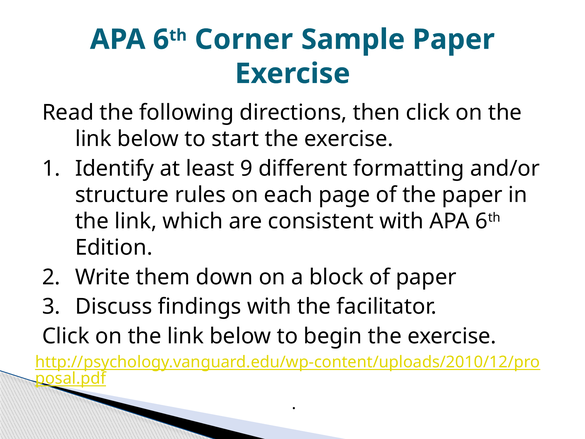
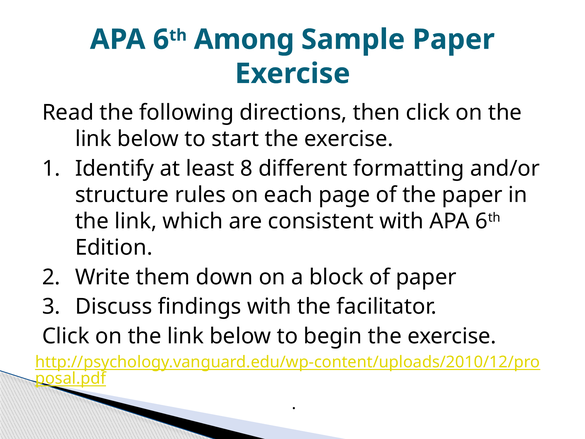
Corner: Corner -> Among (244, 39)
9: 9 -> 8 (247, 168)
